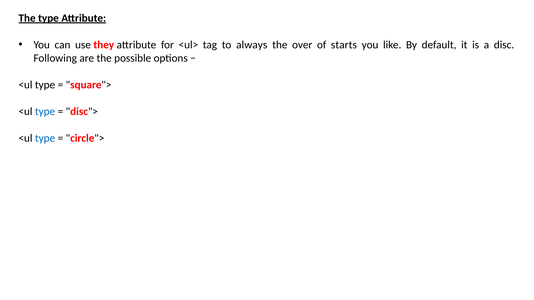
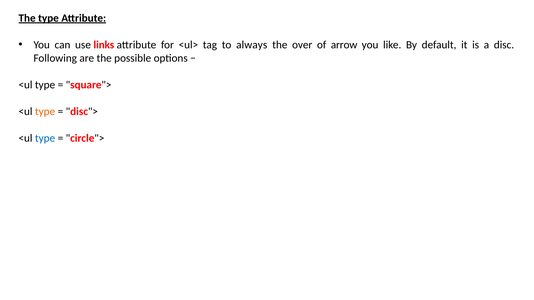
they: they -> links (104, 45)
starts: starts -> arrow (344, 45)
type colour: blue -> orange (45, 112)
